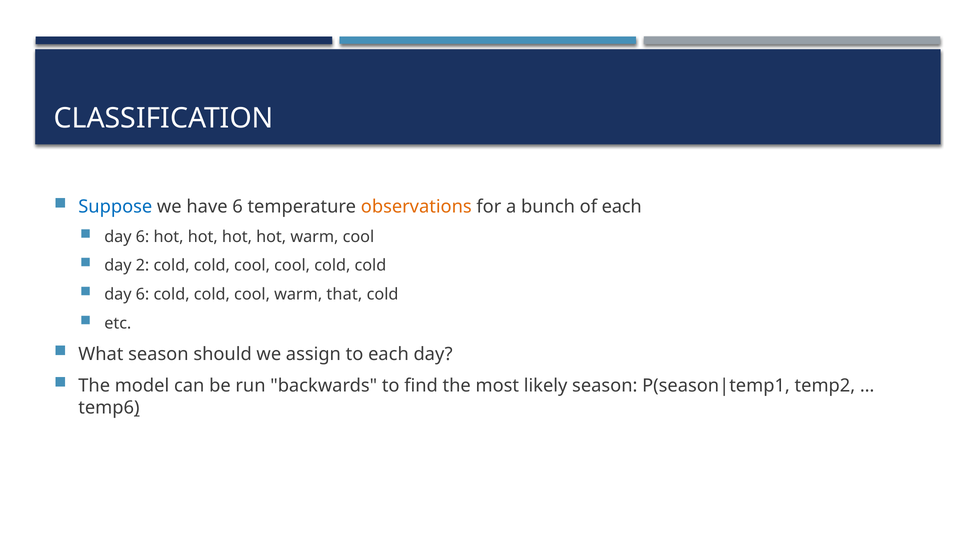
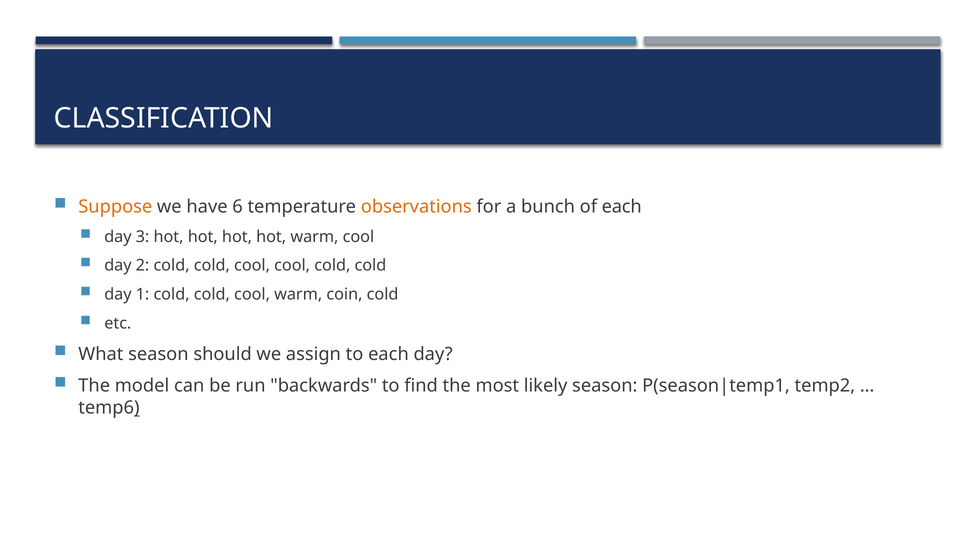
Suppose colour: blue -> orange (115, 207)
6: 6 -> 3 (143, 237)
6: 6 -> 1 (143, 294)
that: that -> coin (344, 294)
